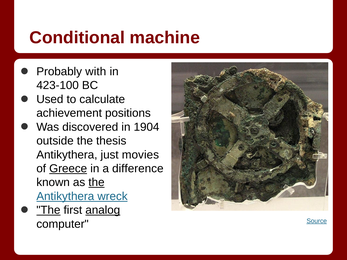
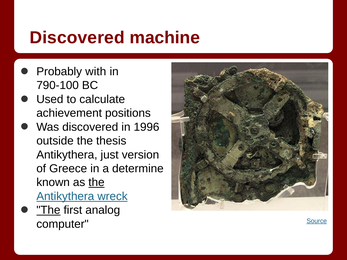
Conditional: Conditional -> Discovered (77, 38)
423-100: 423-100 -> 790-100 (58, 85)
1904: 1904 -> 1996 (147, 127)
movies: movies -> version (140, 155)
Greece underline: present -> none (68, 169)
difference: difference -> determine (138, 169)
analog underline: present -> none (103, 210)
